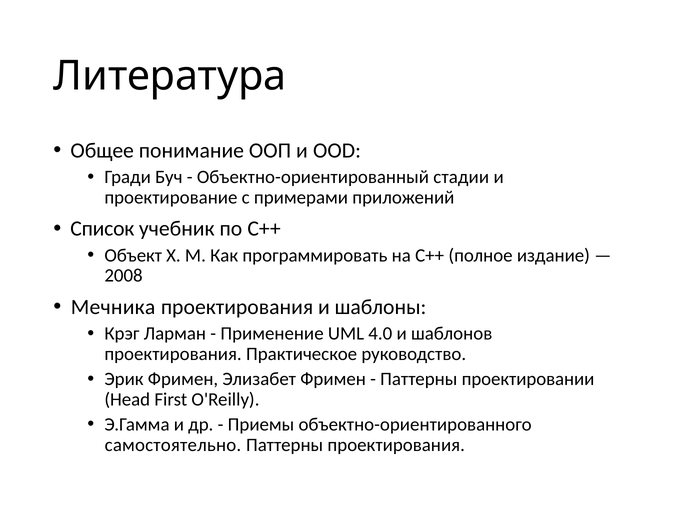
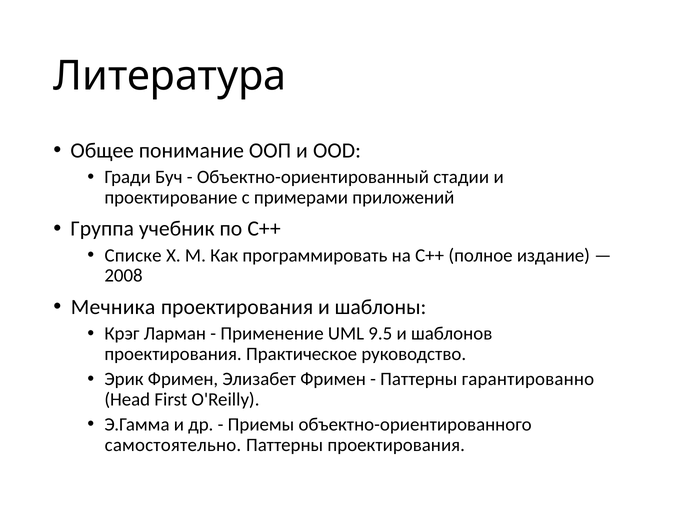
Список: Список -> Группа (102, 229)
Объект: Объект -> Списке (133, 255)
4.0: 4.0 -> 9.5 (380, 334)
проектировании: проектировании -> гарантированно (528, 379)
